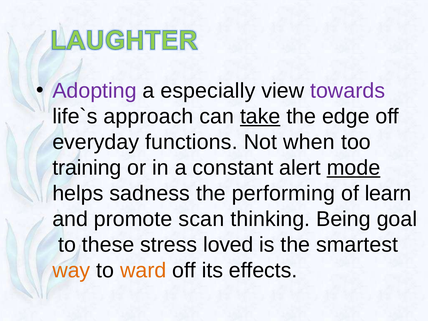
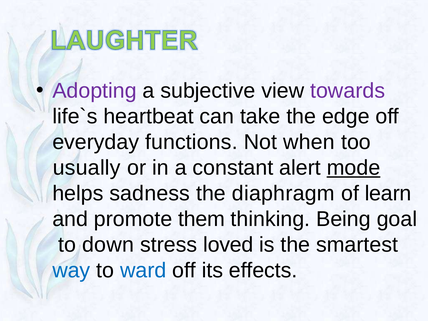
especially: especially -> subjective (208, 91)
approach: approach -> heartbeat (149, 117)
take underline: present -> none (260, 117)
training: training -> usually (87, 168)
performing: performing -> diaphragm (283, 194)
scan: scan -> them (202, 219)
these: these -> down (108, 245)
way colour: orange -> blue (71, 271)
ward colour: orange -> blue (143, 271)
